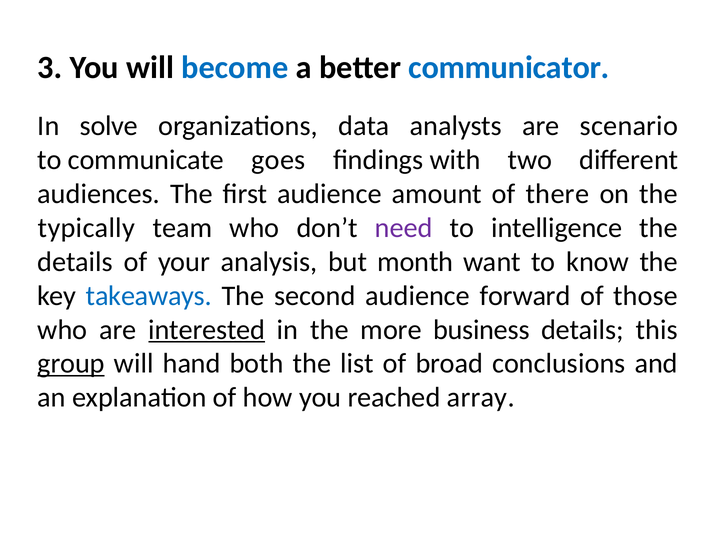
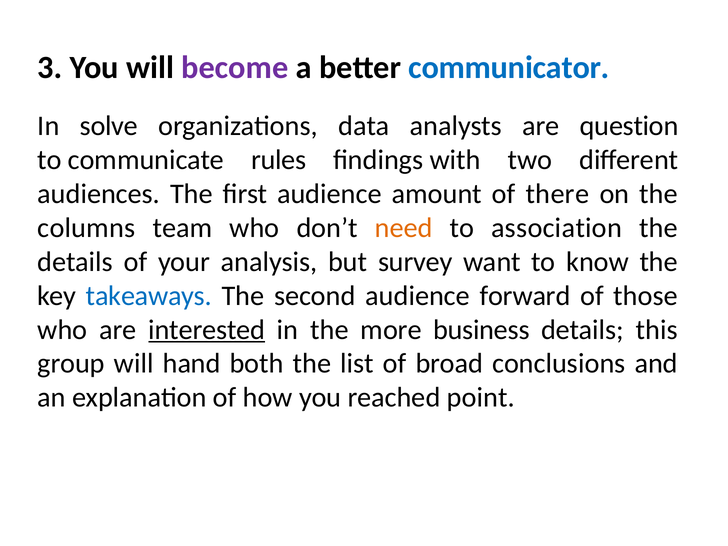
become colour: blue -> purple (235, 68)
scenario: scenario -> question (629, 126)
goes: goes -> rules (279, 160)
typically: typically -> columns (86, 228)
need colour: purple -> orange (404, 228)
intelligence: intelligence -> association (557, 228)
month: month -> survey (415, 262)
group underline: present -> none (71, 364)
array: array -> point (481, 398)
